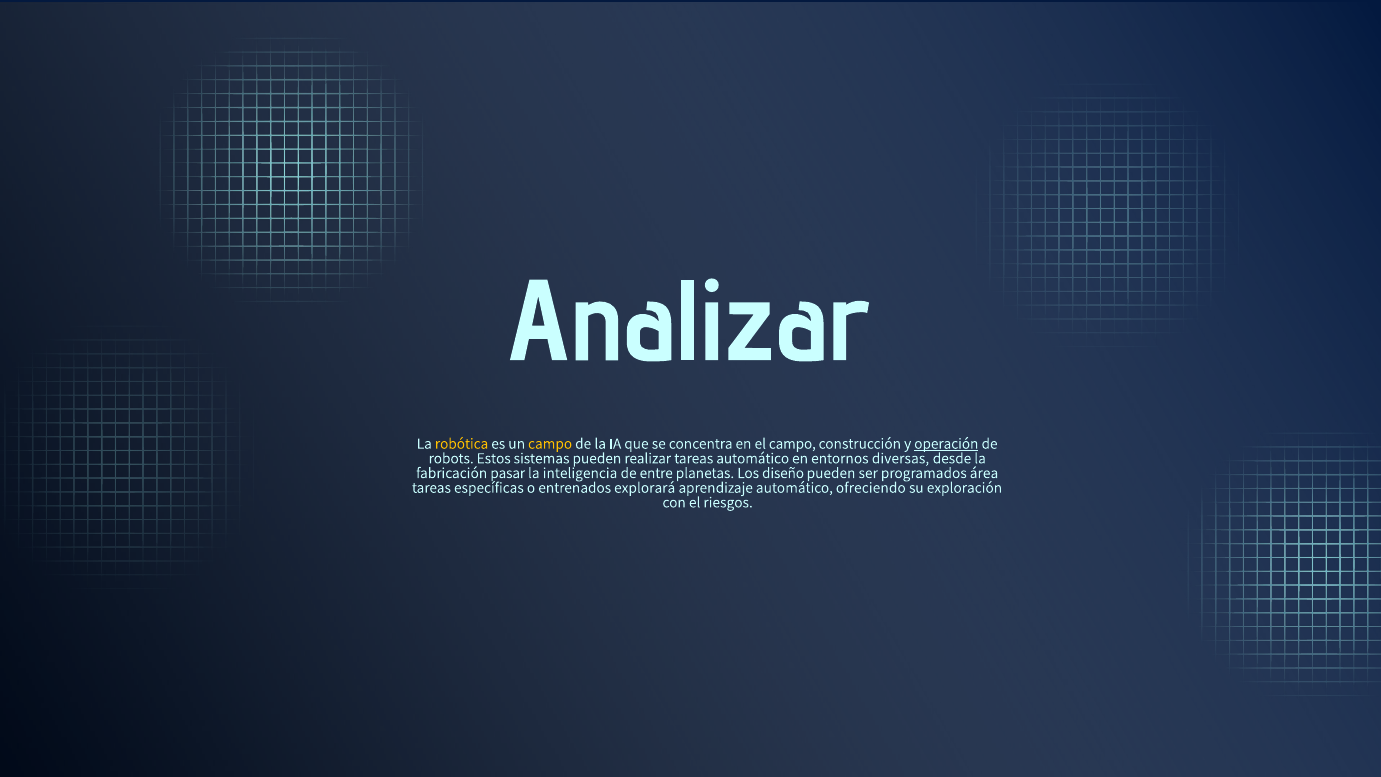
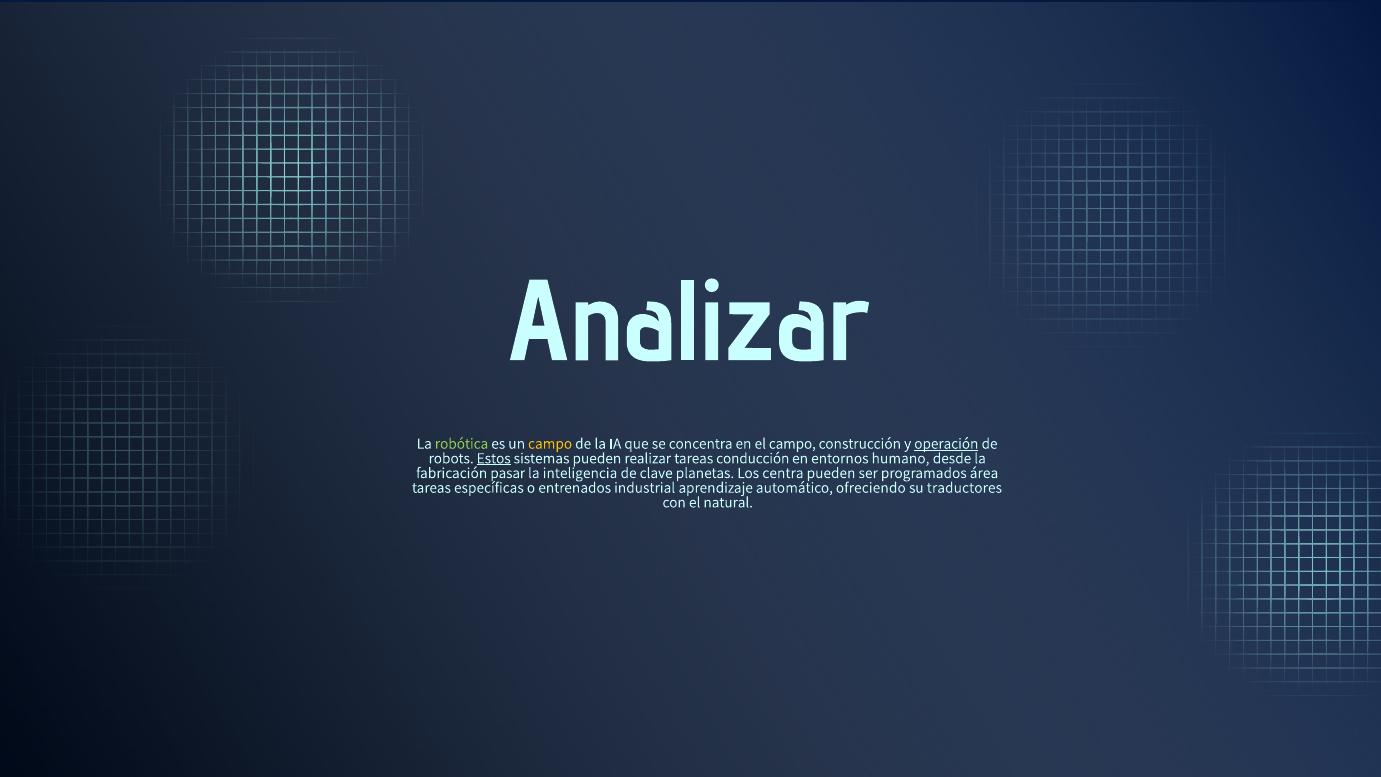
robótica colour: yellow -> light green (462, 443)
Estos underline: none -> present (494, 458)
tareas automático: automático -> conducción (753, 458)
diversas: diversas -> humano (901, 458)
entre: entre -> clave (656, 473)
diseño: diseño -> centra (783, 473)
explorará: explorará -> industrial (645, 488)
exploración: exploración -> traductores (964, 488)
riesgos: riesgos -> natural (728, 502)
